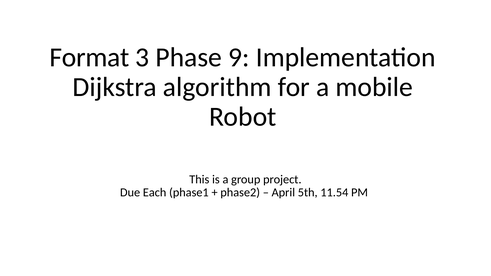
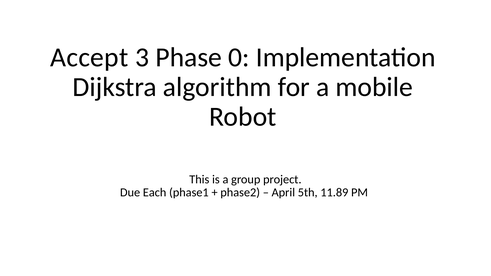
Format: Format -> Accept (89, 57)
9: 9 -> 0 (239, 57)
11.54: 11.54 -> 11.89 (334, 193)
